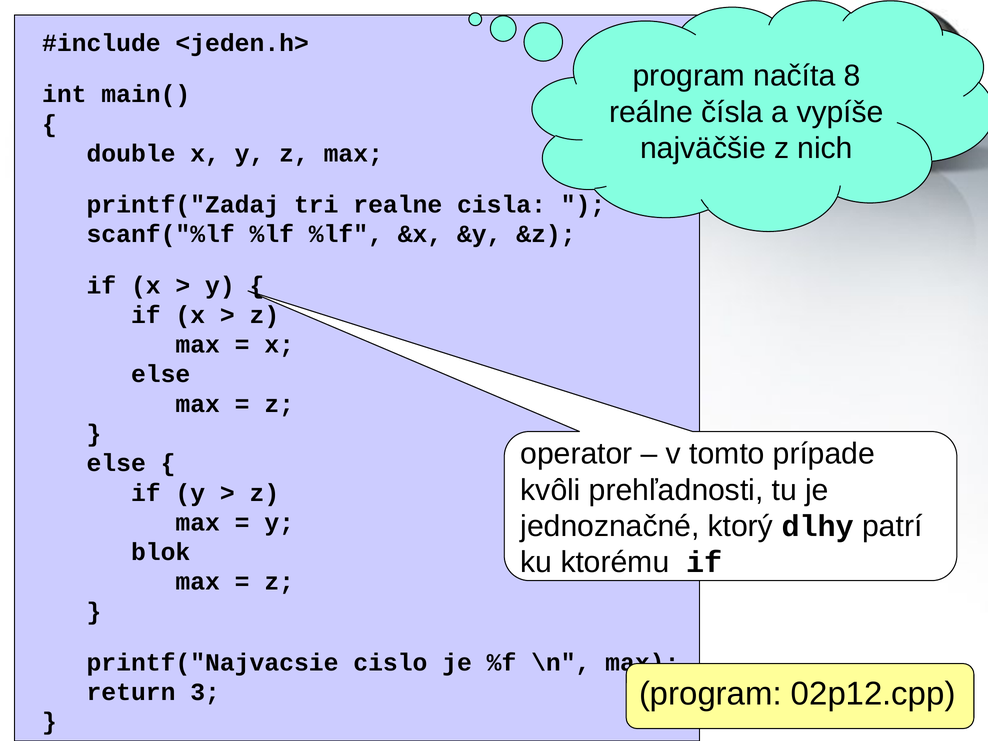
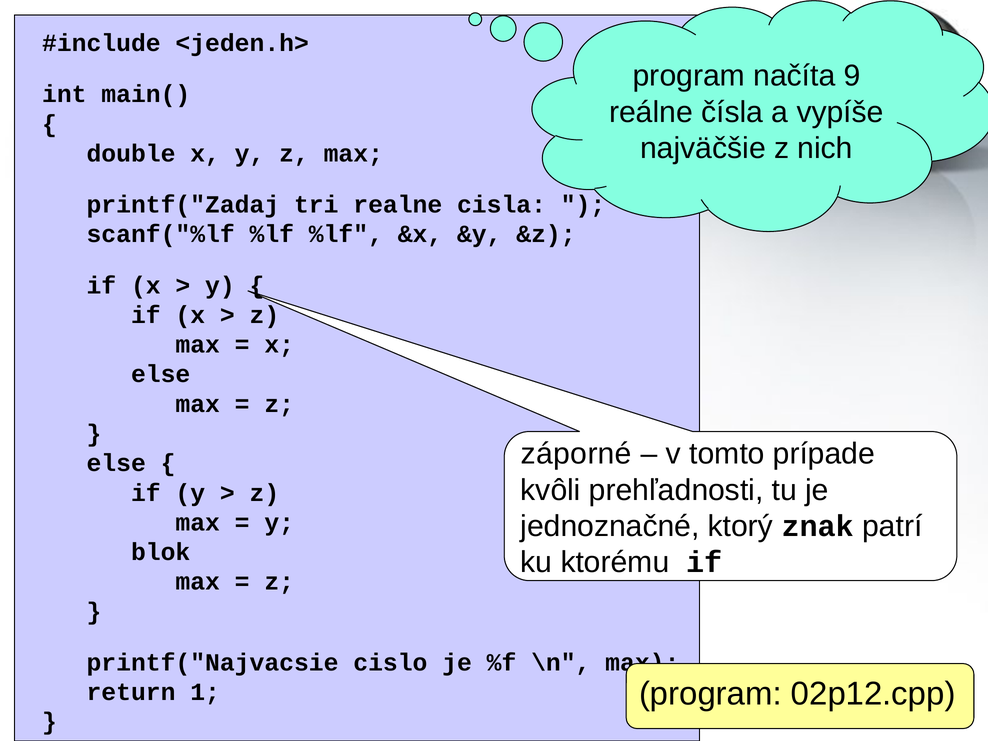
8: 8 -> 9 (852, 76)
operator: operator -> záporné (576, 454)
dlhy: dlhy -> znak (818, 526)
3: 3 -> 1 (205, 692)
